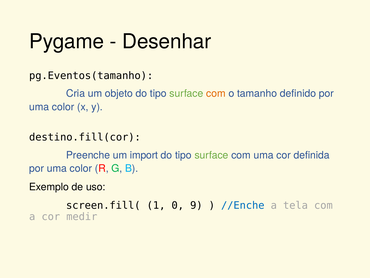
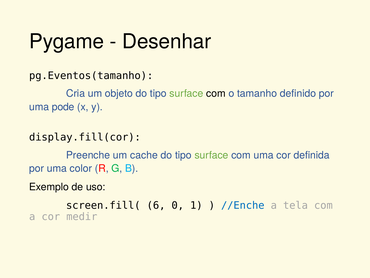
com colour: orange -> black (216, 93)
color: color -> pode (63, 107)
destino.fill(cor: destino.fill(cor -> display.fill(cor (85, 137)
import: import -> cache (144, 155)
1: 1 -> 6 (156, 205)
9: 9 -> 1 (196, 205)
